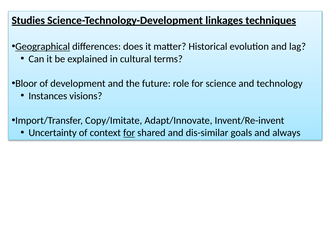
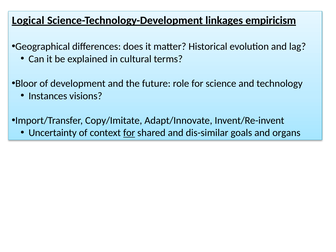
Studies: Studies -> Logical (28, 20)
techniques: techniques -> empiricism (271, 20)
Geographical underline: present -> none (43, 47)
always: always -> organs (286, 133)
